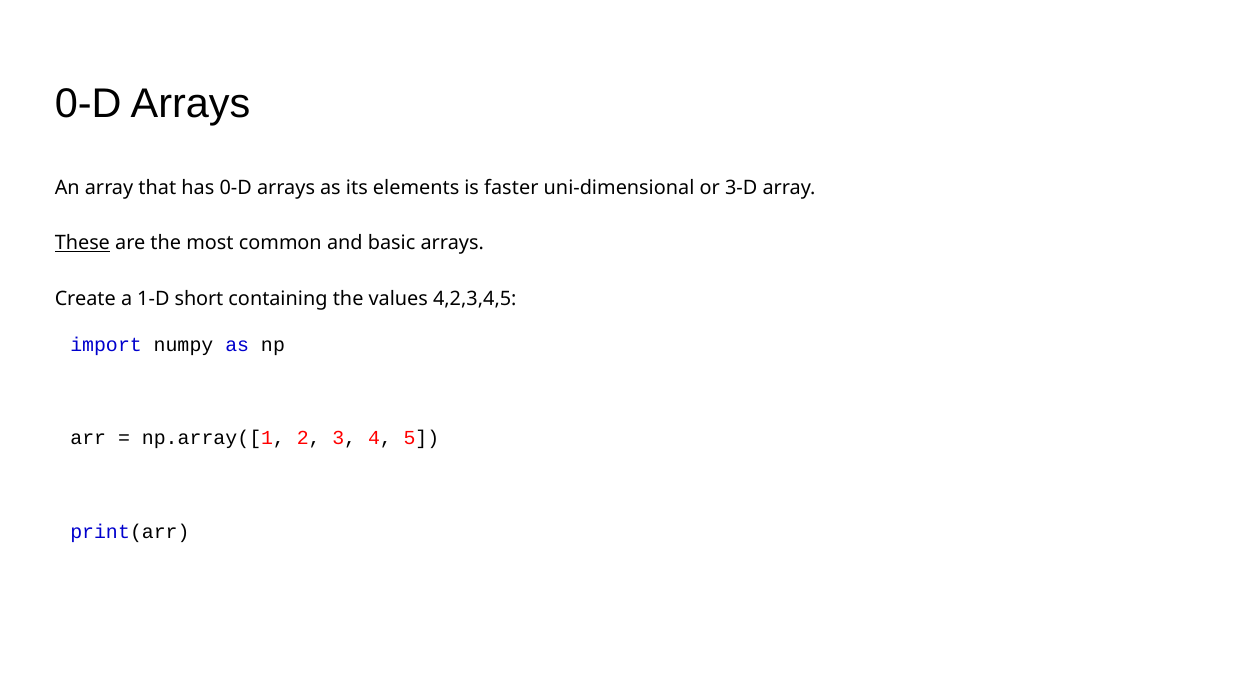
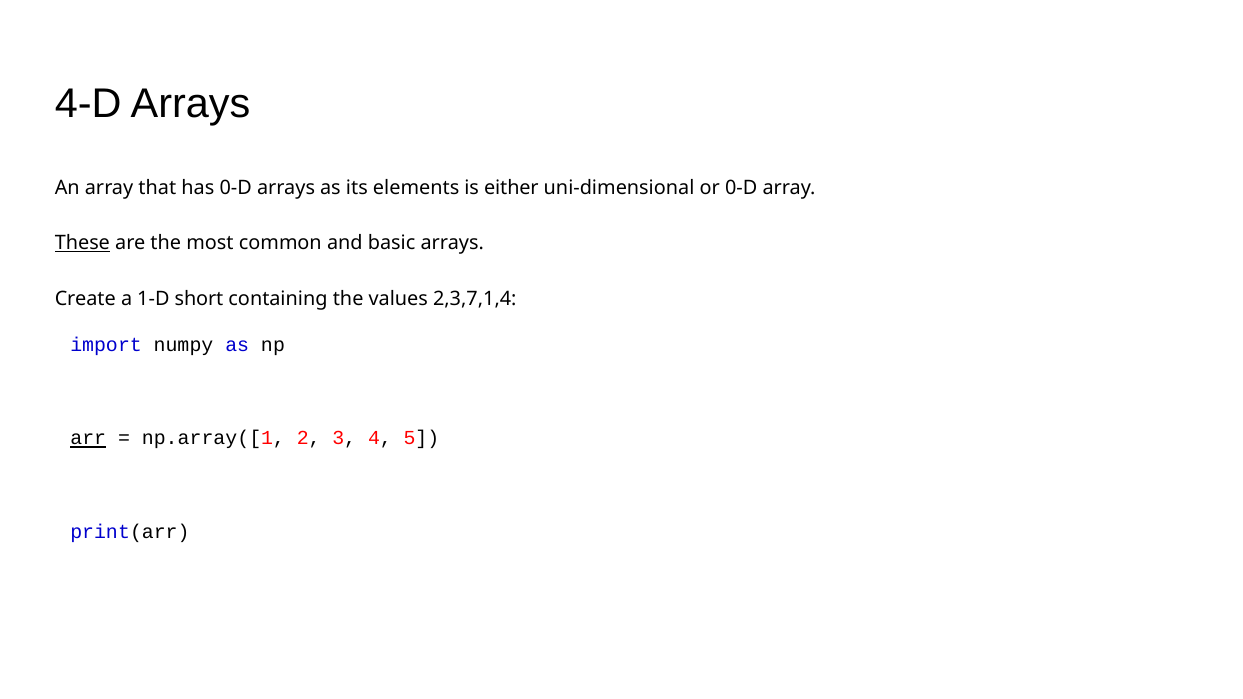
0-D: 0-D -> 4-D (88, 104)
faster: faster -> either (511, 188)
or 3-D: 3-D -> 0-D (741, 188)
4,2,3,4,5: 4,2,3,4,5 -> 2,3,7,1,4 (475, 299)
arr underline: none -> present (88, 439)
